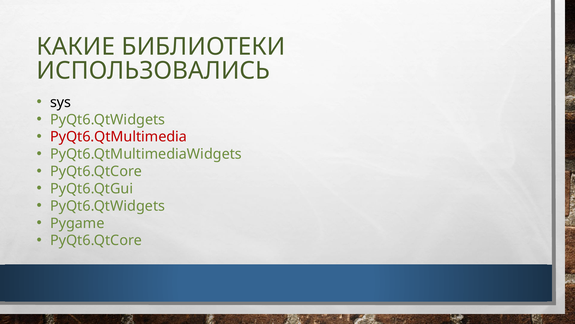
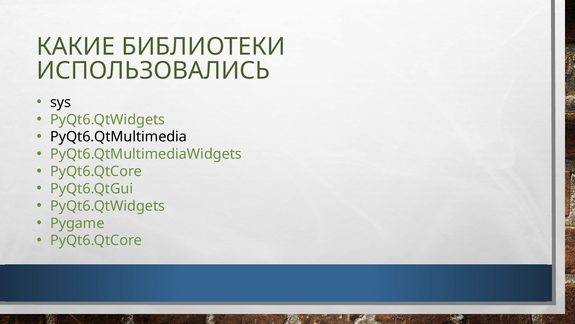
PyQt6.QtMultimedia colour: red -> black (119, 137)
